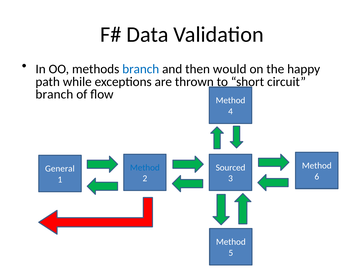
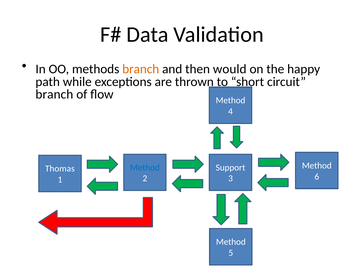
branch colour: blue -> orange (141, 69)
Sourced: Sourced -> Support (231, 168)
General: General -> Thomas (60, 169)
